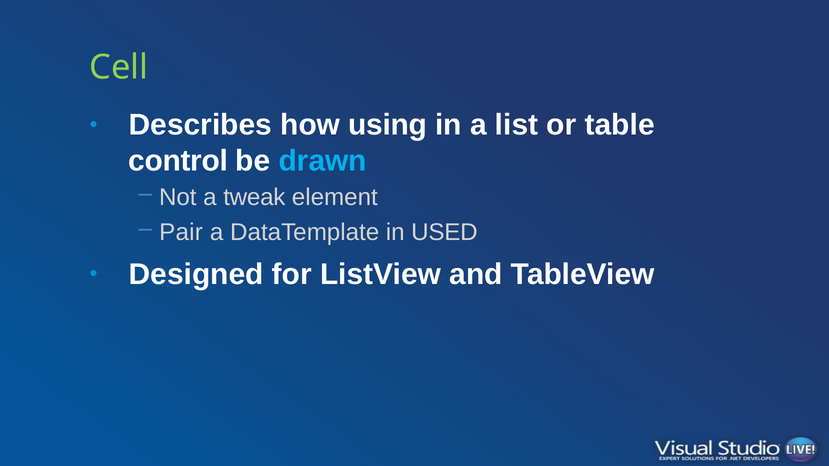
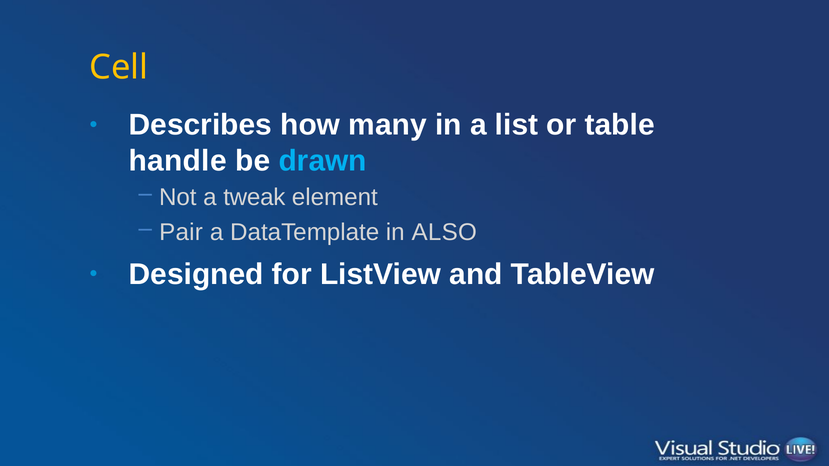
Cell colour: light green -> yellow (119, 68)
using: using -> many (388, 125)
control: control -> handle (178, 161)
USED: USED -> ALSO (444, 232)
